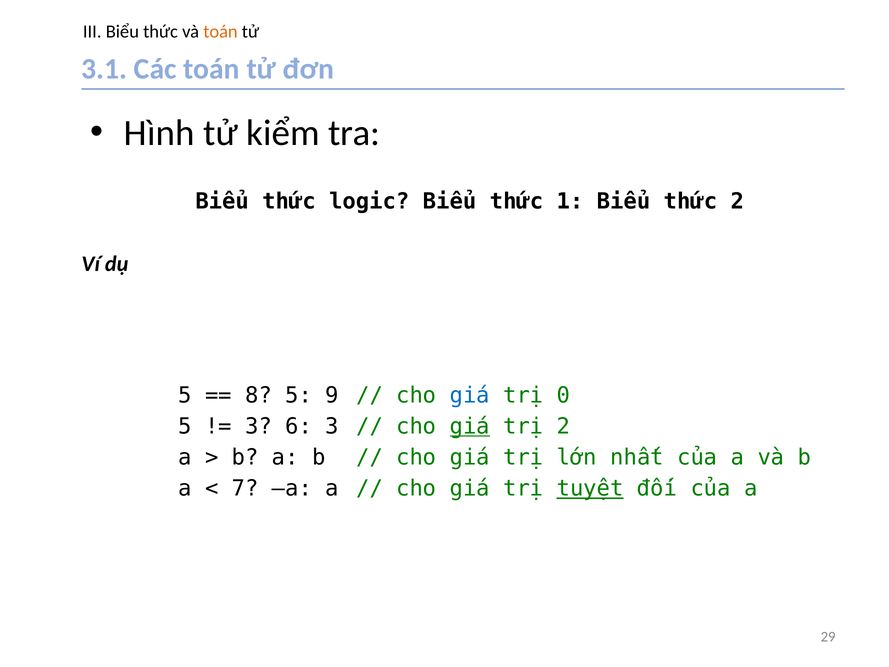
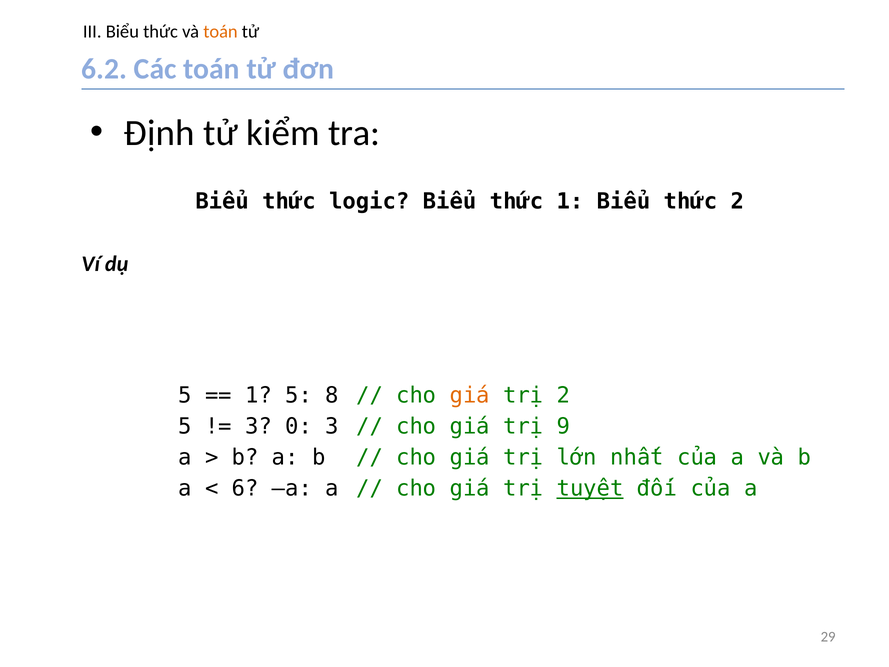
3.1: 3.1 -> 6.2 (104, 69)
Hình: Hình -> Định (159, 133)
8: 8 -> 1 (259, 395)
9: 9 -> 8 (332, 395)
giá colour: blue -> orange (470, 395)
trị 0: 0 -> 2 (563, 395)
6: 6 -> 0 (299, 426)
giá underline: present -> none (470, 426)
trị 2: 2 -> 9 (563, 426)
7: 7 -> 6 (245, 488)
